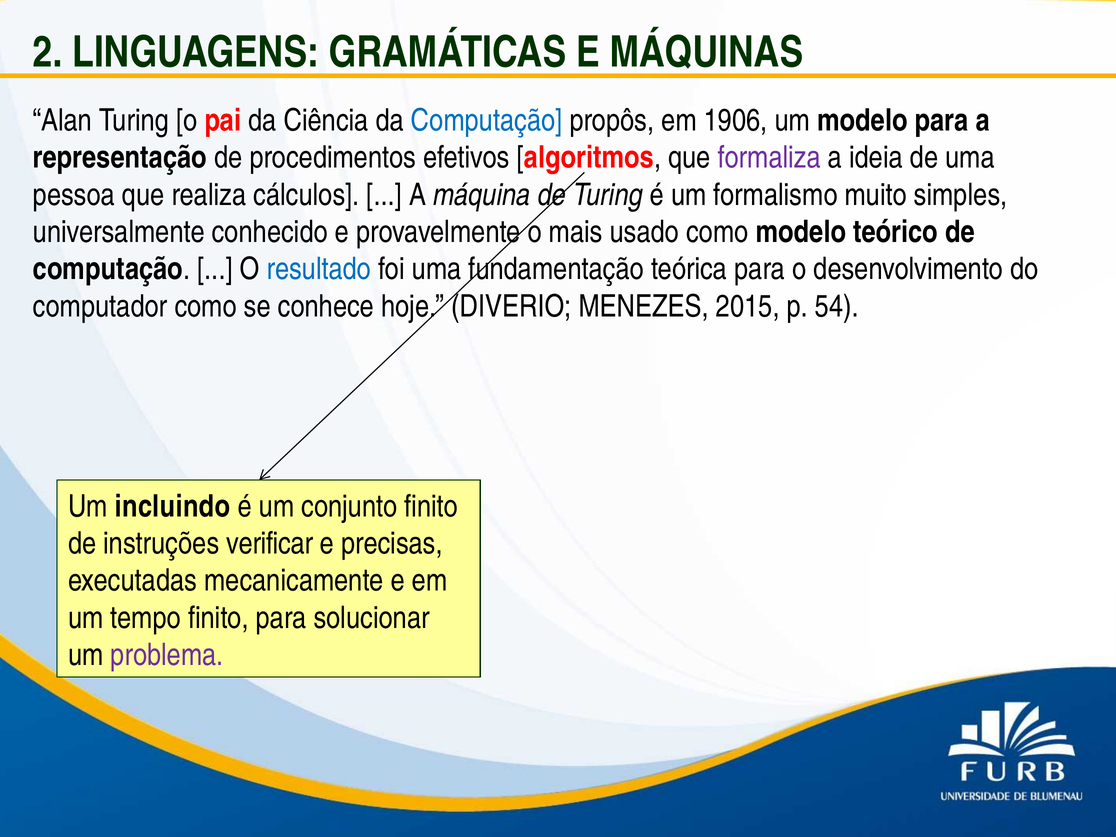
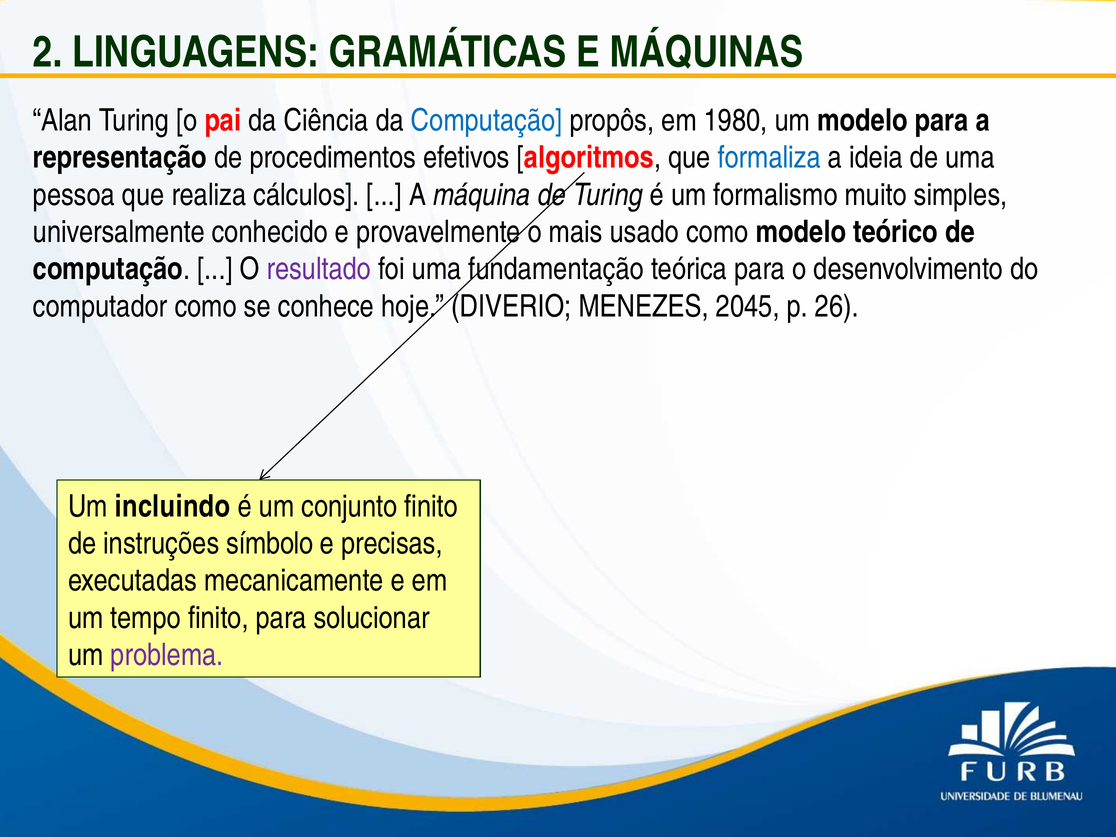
1906: 1906 -> 1980 (736, 120)
formaliza colour: purple -> blue (769, 158)
resultado colour: blue -> purple (319, 269)
2015: 2015 -> 2045 (748, 306)
54: 54 -> 26 (837, 306)
verificar: verificar -> símbolo (270, 544)
